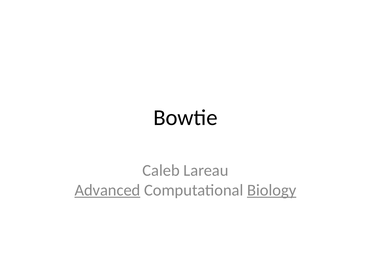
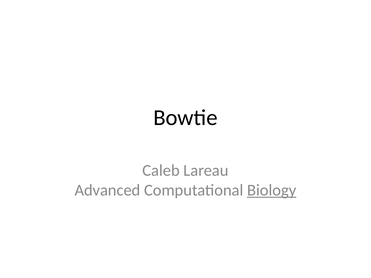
Advanced underline: present -> none (107, 190)
